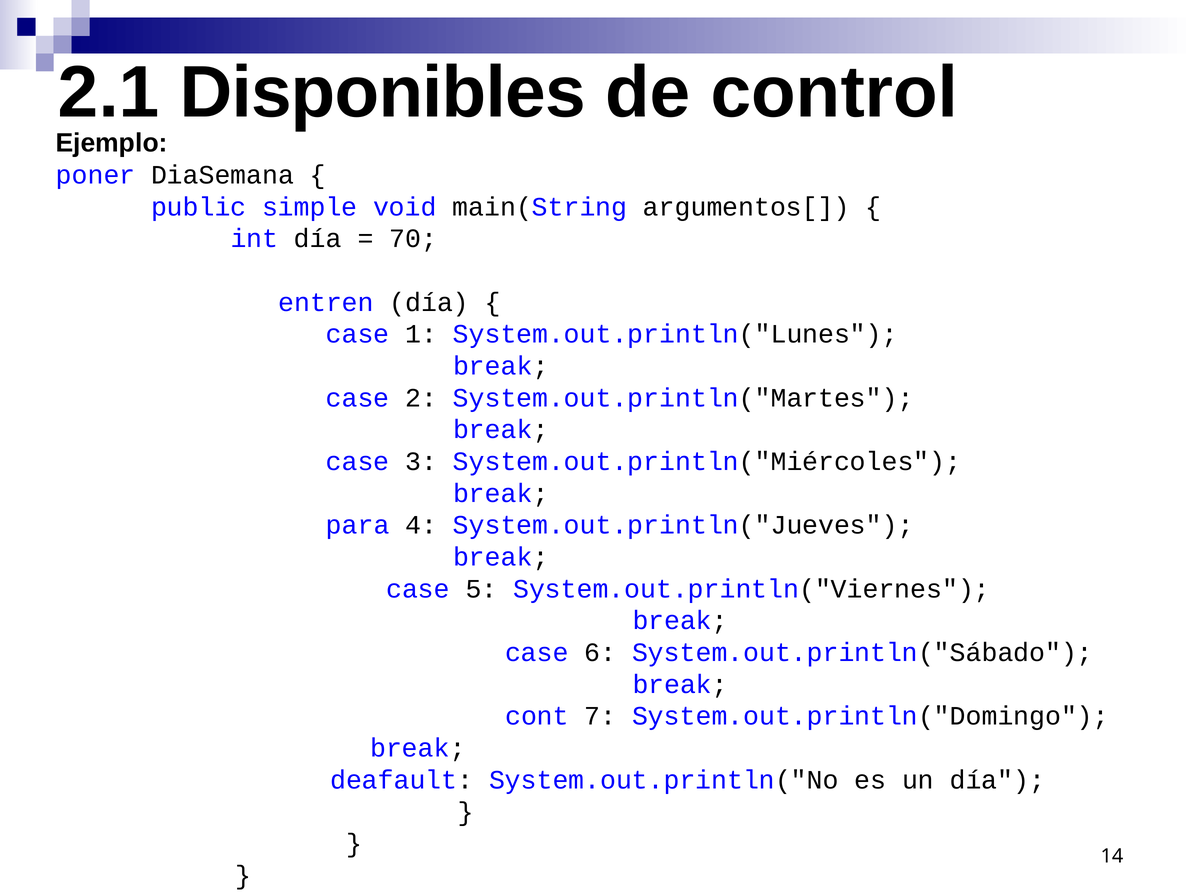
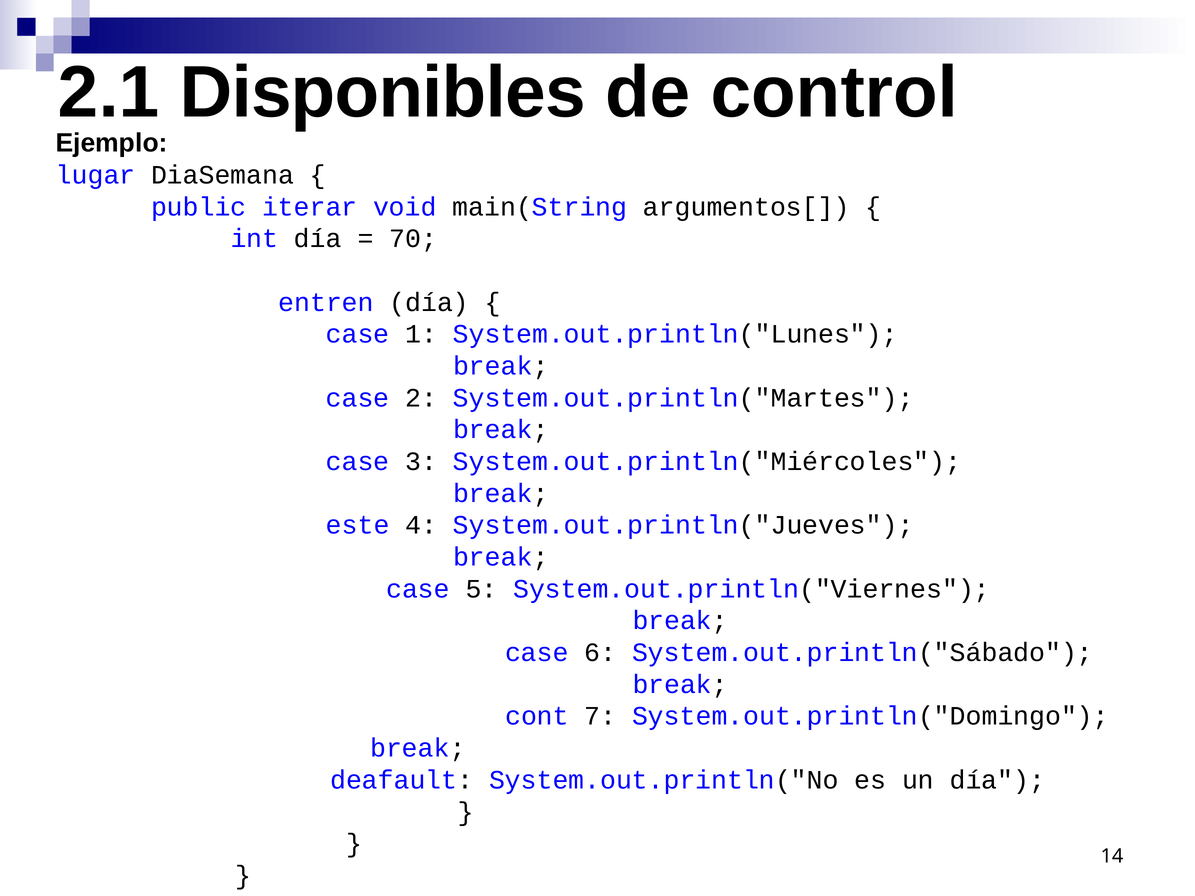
poner: poner -> lugar (96, 175)
simple: simple -> iterar (310, 207)
para: para -> este (358, 525)
